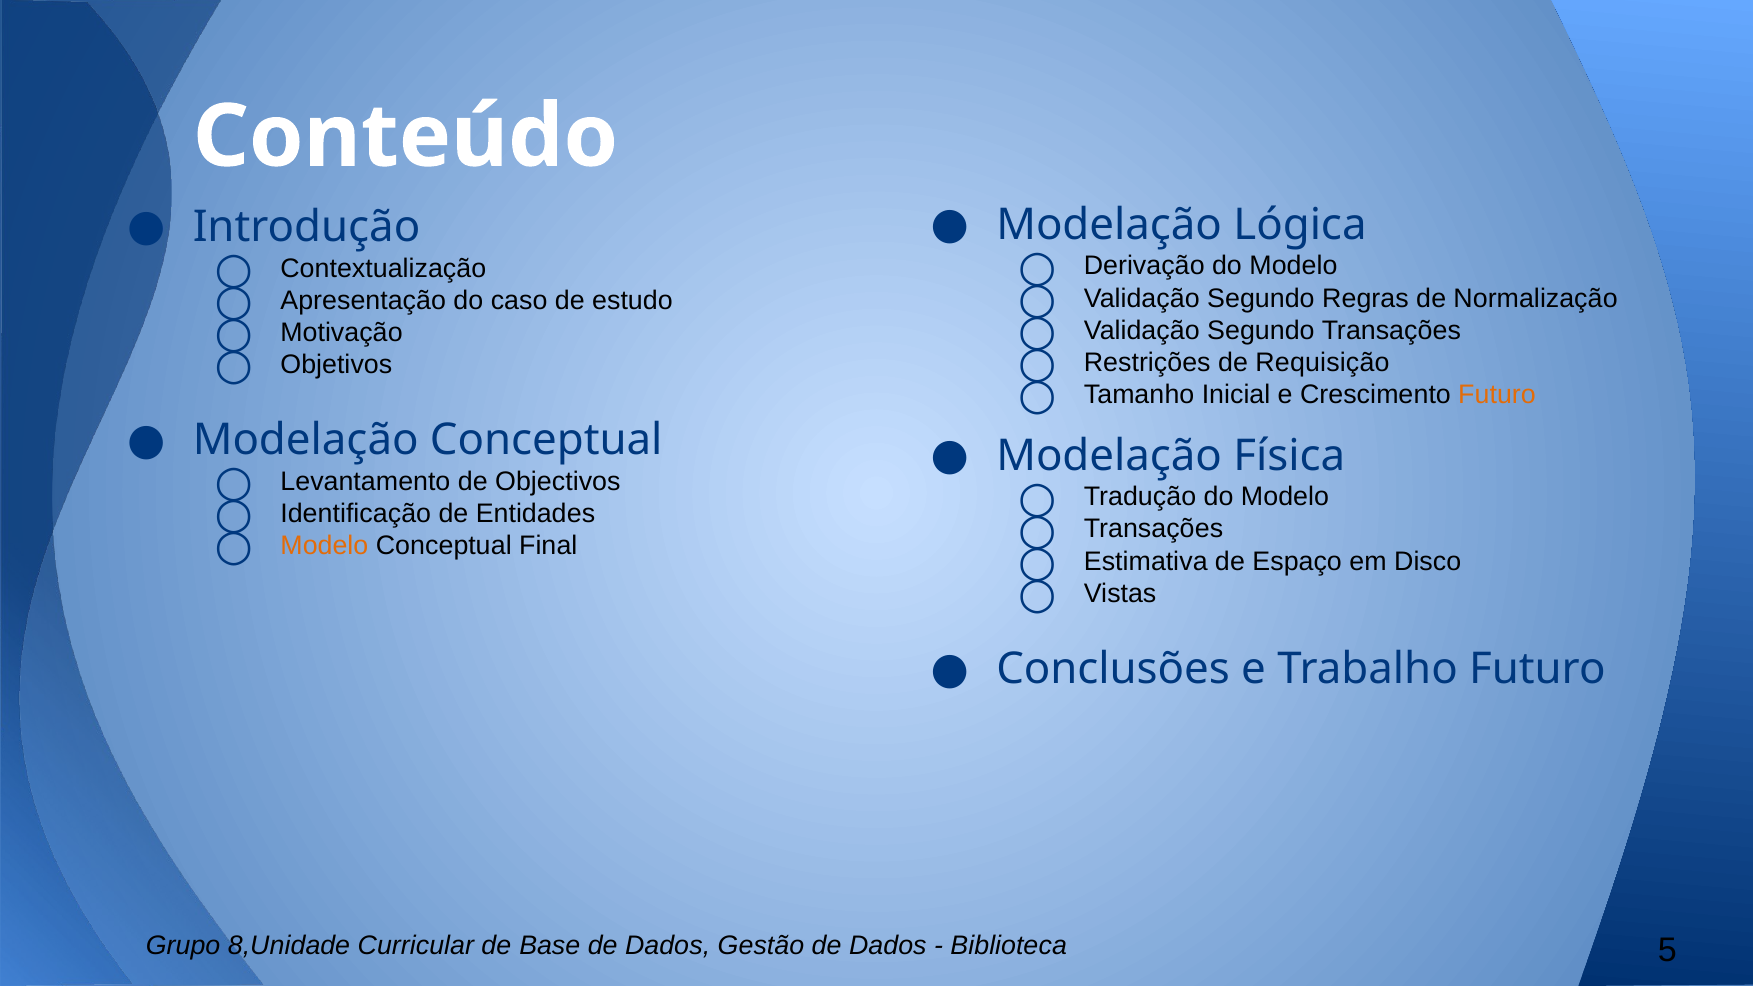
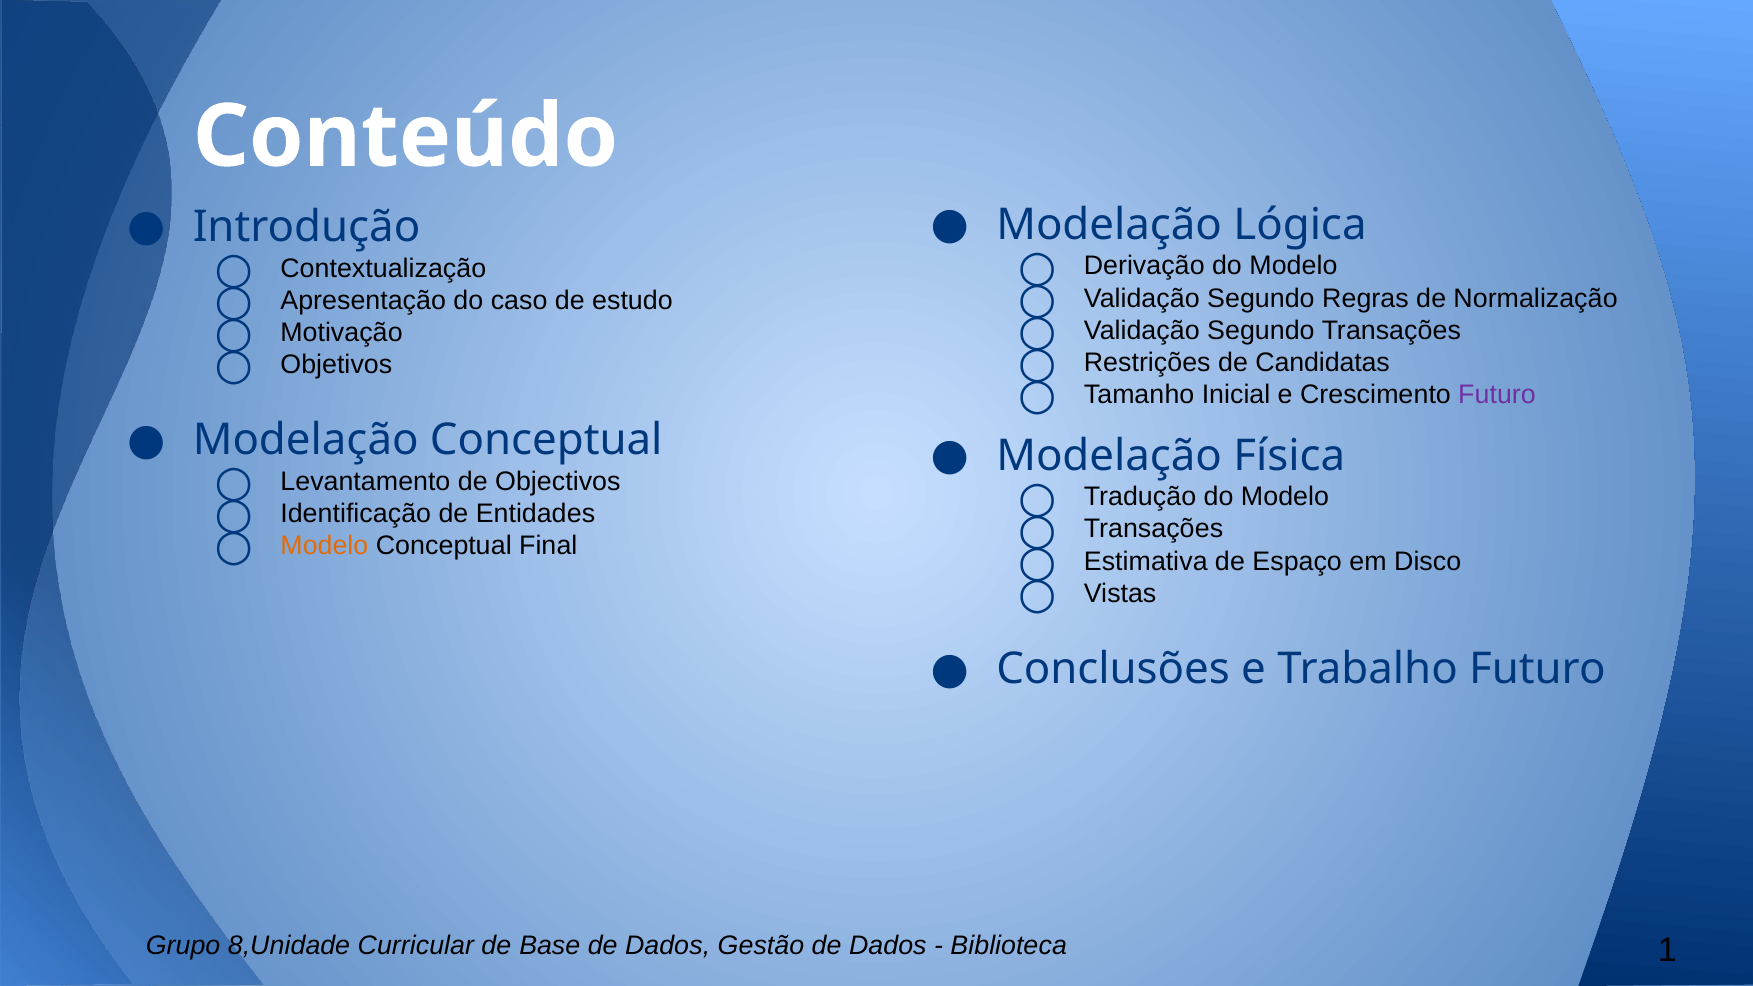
Requisição: Requisição -> Candidatas (1323, 363)
Futuro colour: orange -> purple (1497, 395)
5: 5 -> 1 (1667, 951)
